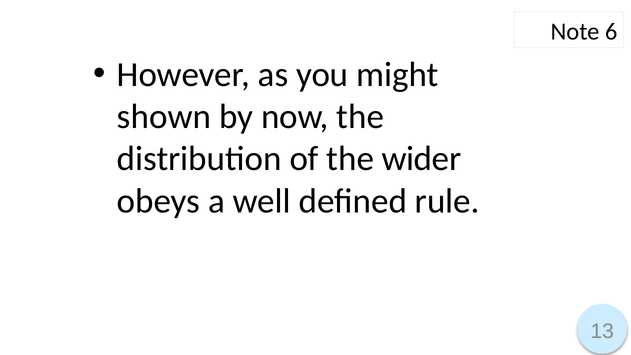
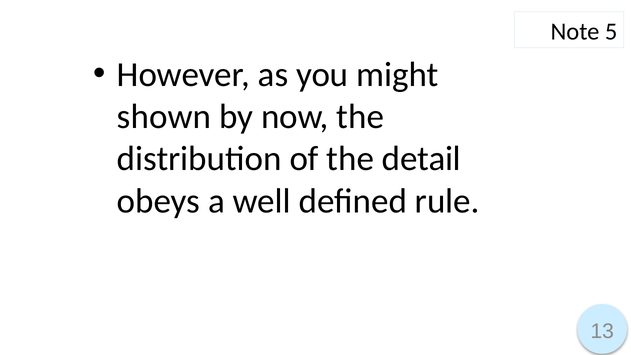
6: 6 -> 5 (611, 32)
wider: wider -> detail (421, 159)
